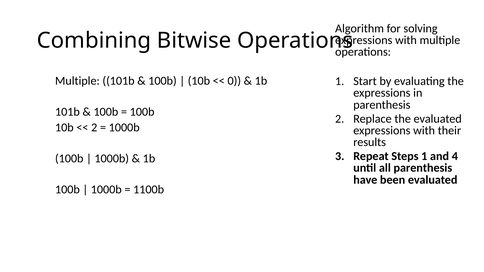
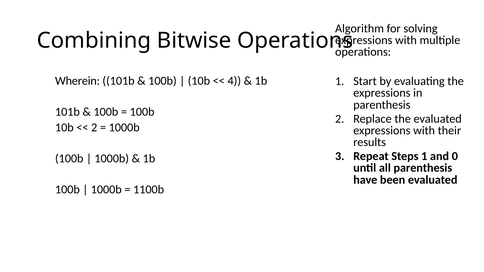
Multiple: Multiple -> Wherein (77, 81)
0: 0 -> 4 (234, 81)
4: 4 -> 0 (455, 156)
